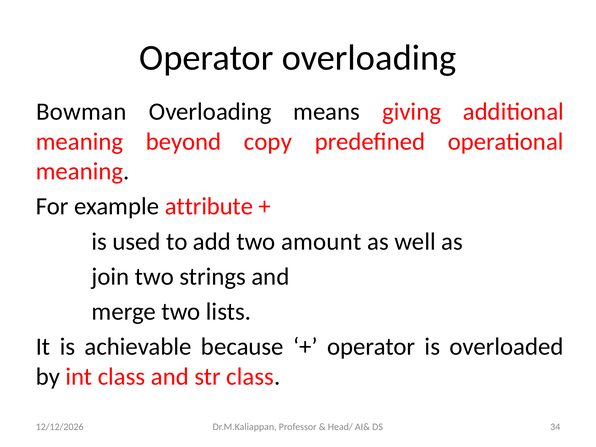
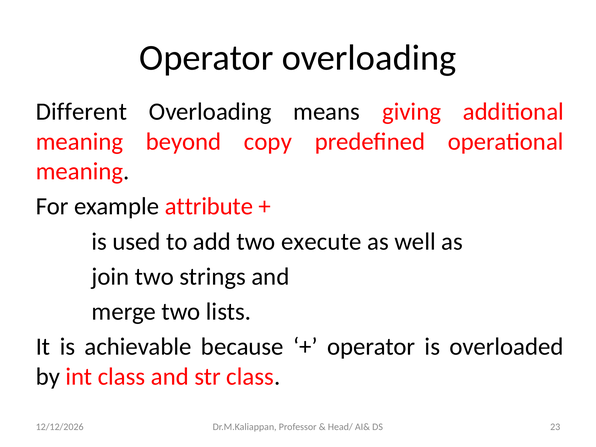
Bowman: Bowman -> Different (81, 112)
amount: amount -> execute (321, 241)
34: 34 -> 23 (555, 427)
